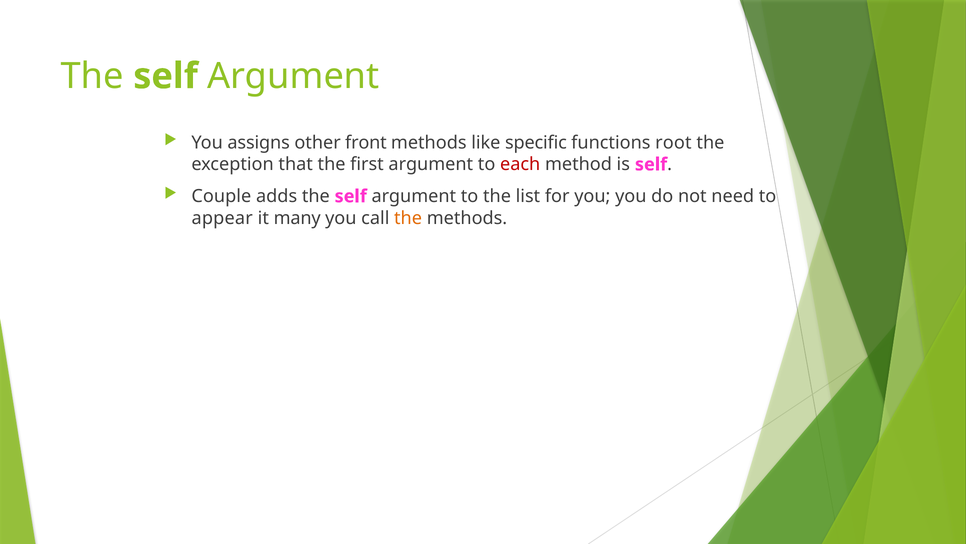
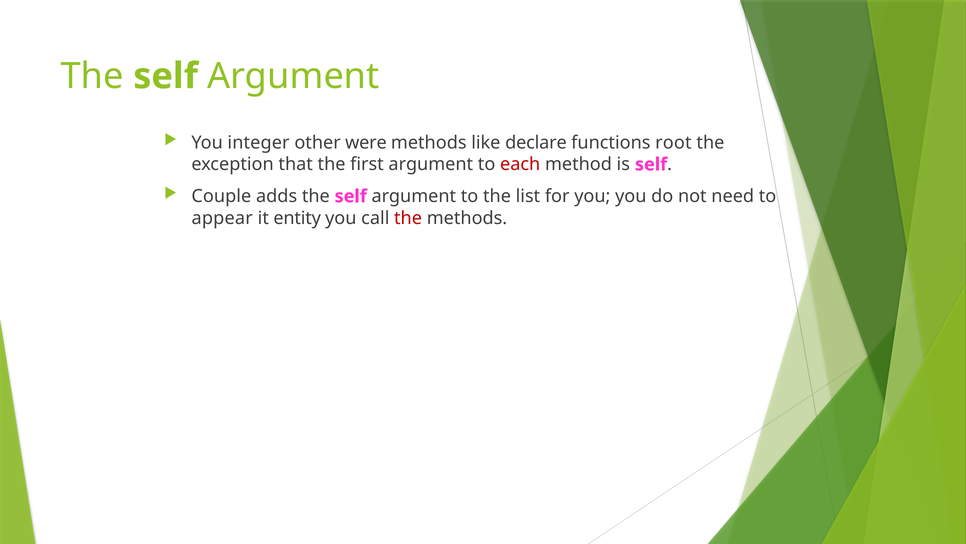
assigns: assigns -> integer (259, 143)
front: front -> were (366, 143)
specific: specific -> declare (536, 143)
many: many -> entity (297, 218)
the colour: orange -> red (408, 218)
